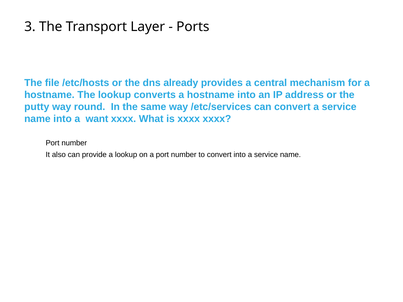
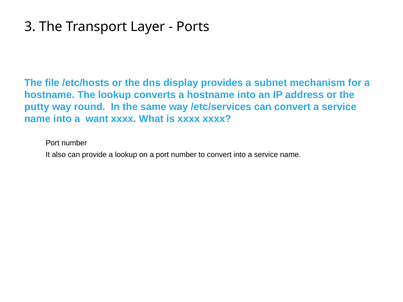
already: already -> display (181, 83)
central: central -> subnet (271, 83)
